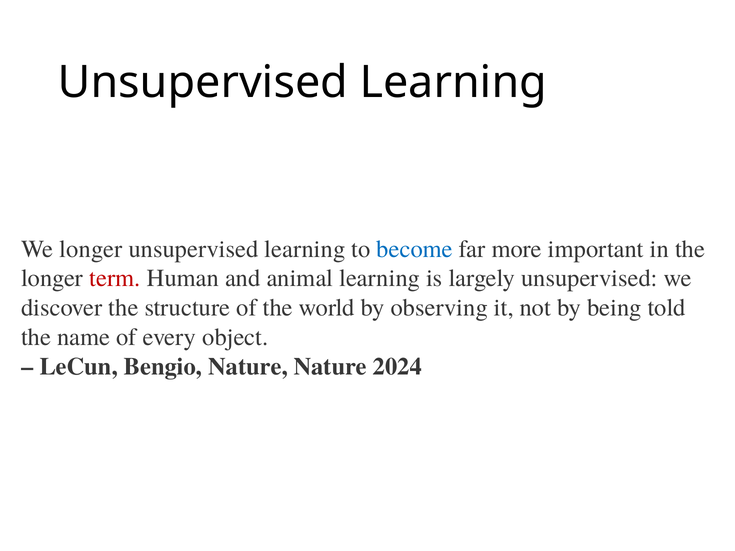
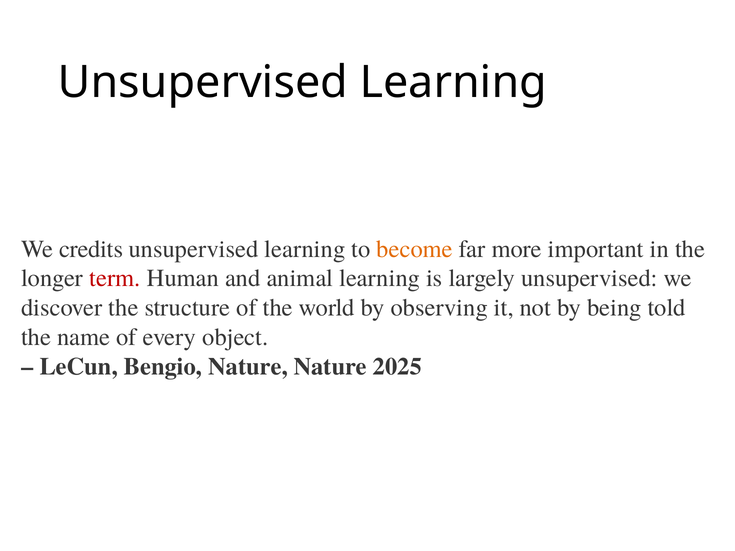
We longer: longer -> credits (91, 249)
become colour: blue -> orange (415, 249)
2024: 2024 -> 2025 (397, 367)
